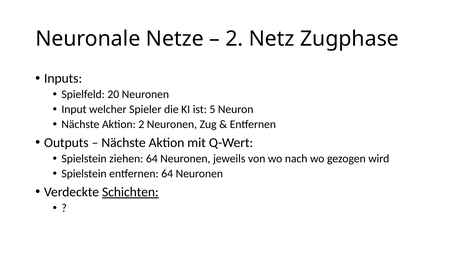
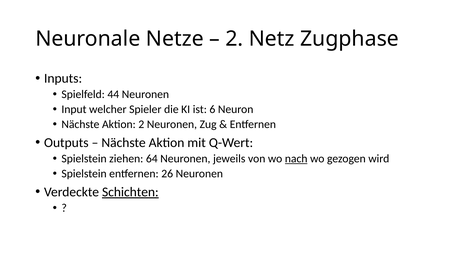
20: 20 -> 44 (113, 94)
5: 5 -> 6 (212, 109)
nach underline: none -> present (296, 159)
entfernen 64: 64 -> 26 (167, 174)
